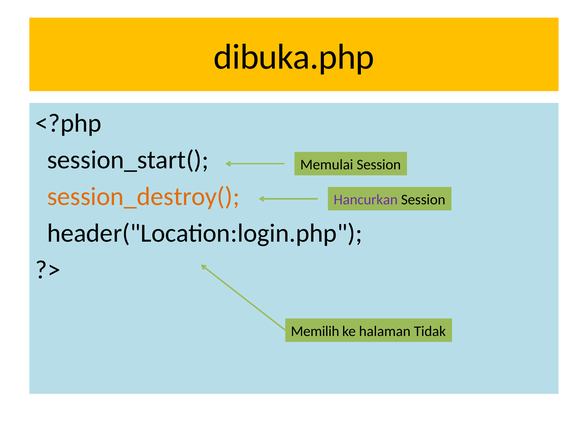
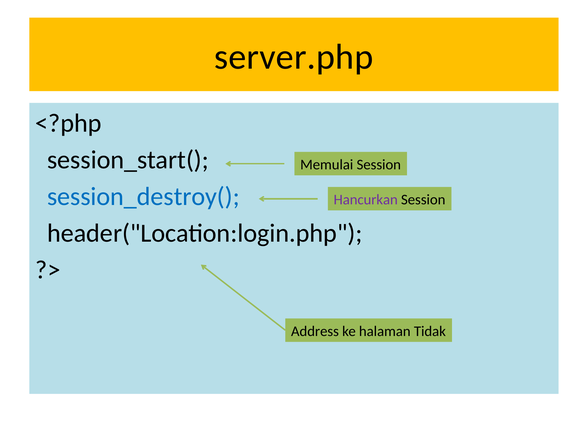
dibuka.php: dibuka.php -> server.php (294, 57)
session_destroy( colour: orange -> blue (143, 197)
Memilih: Memilih -> Address (315, 331)
